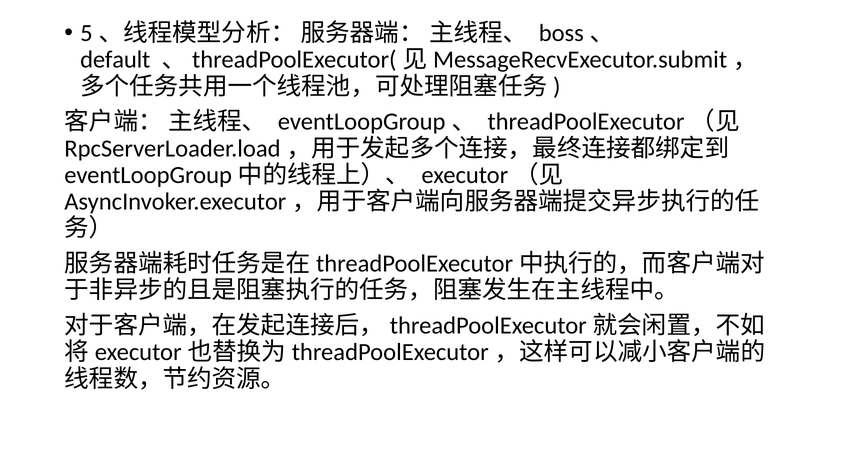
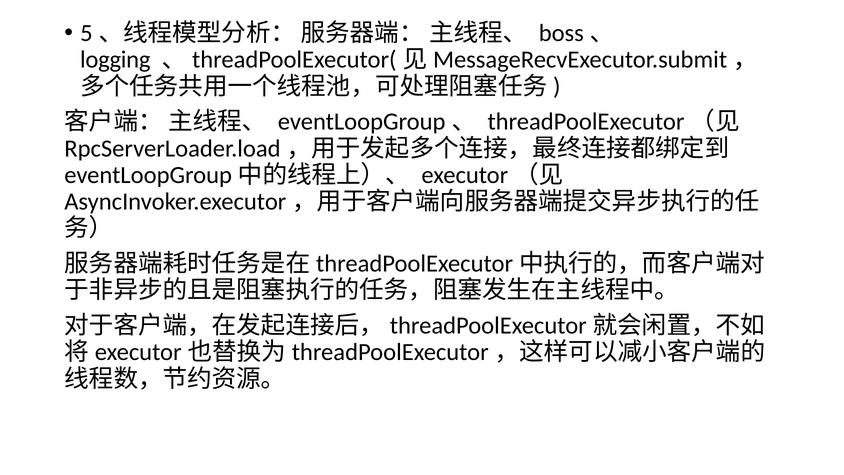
default: default -> logging (115, 60)
